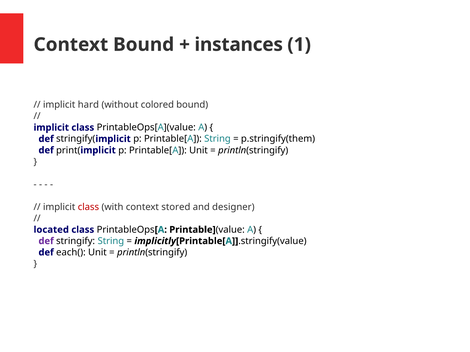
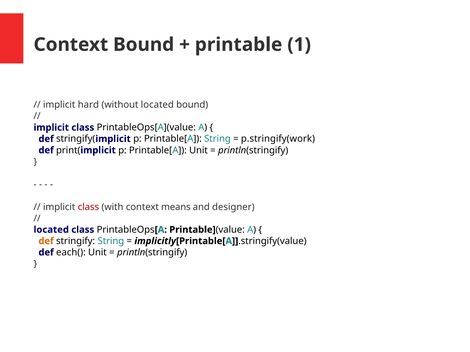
instances: instances -> printable (239, 45)
without colored: colored -> located (157, 105)
p.stringify(them: p.stringify(them -> p.stringify(work (278, 139)
stored: stored -> means (176, 207)
def colour: purple -> orange (46, 241)
